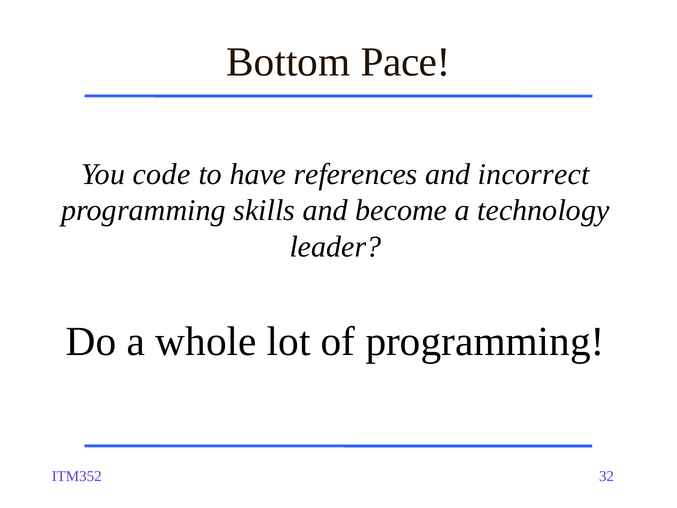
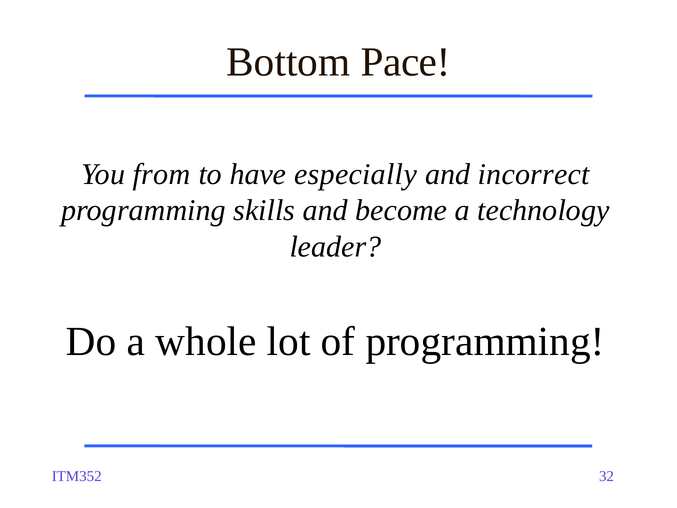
code: code -> from (162, 174)
references: references -> especially (355, 174)
